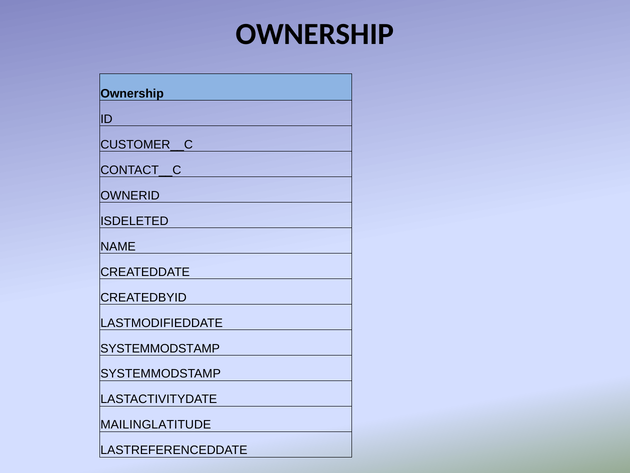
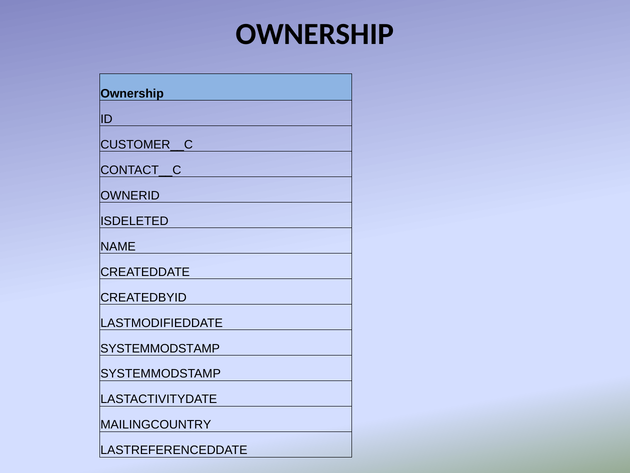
MAILINGLATITUDE: MAILINGLATITUDE -> MAILINGCOUNTRY (156, 424)
